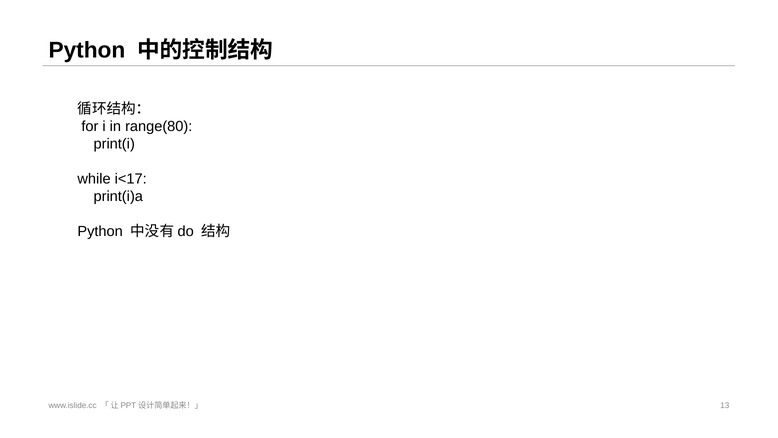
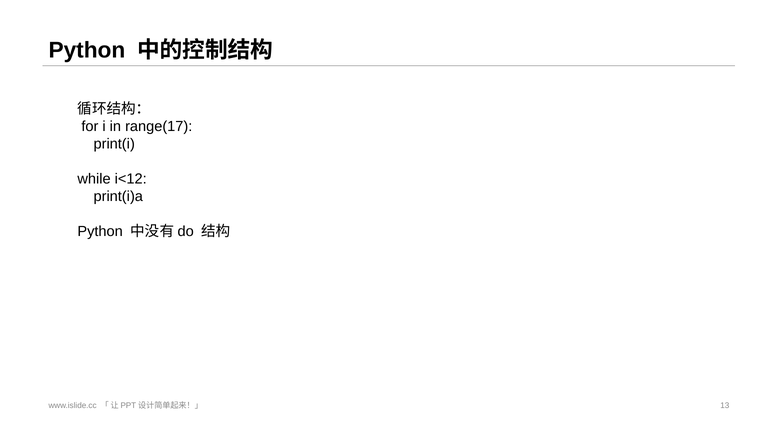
range(80: range(80 -> range(17 (159, 126)
i<17: i<17 -> i<12 (131, 179)
